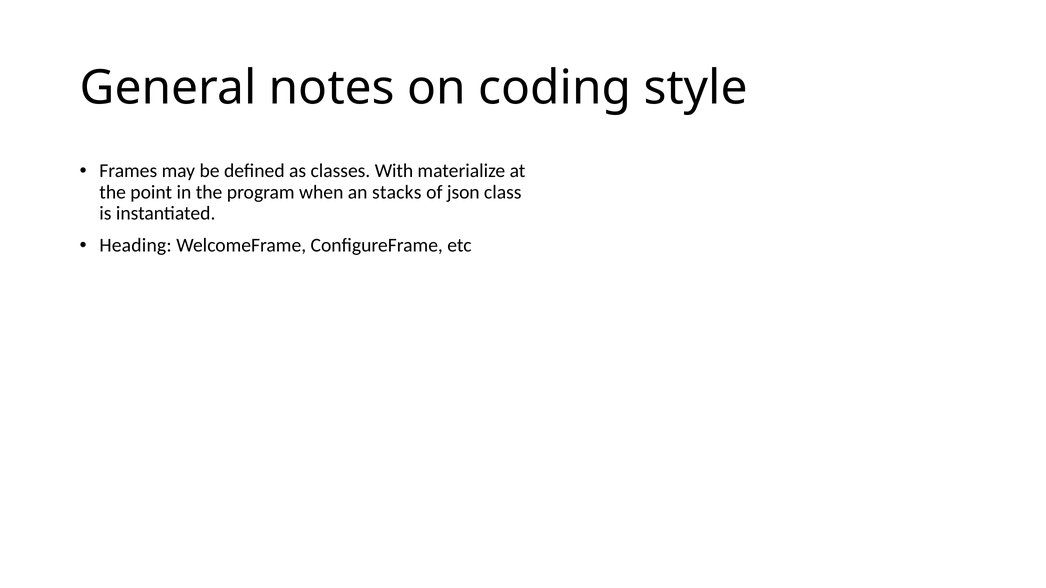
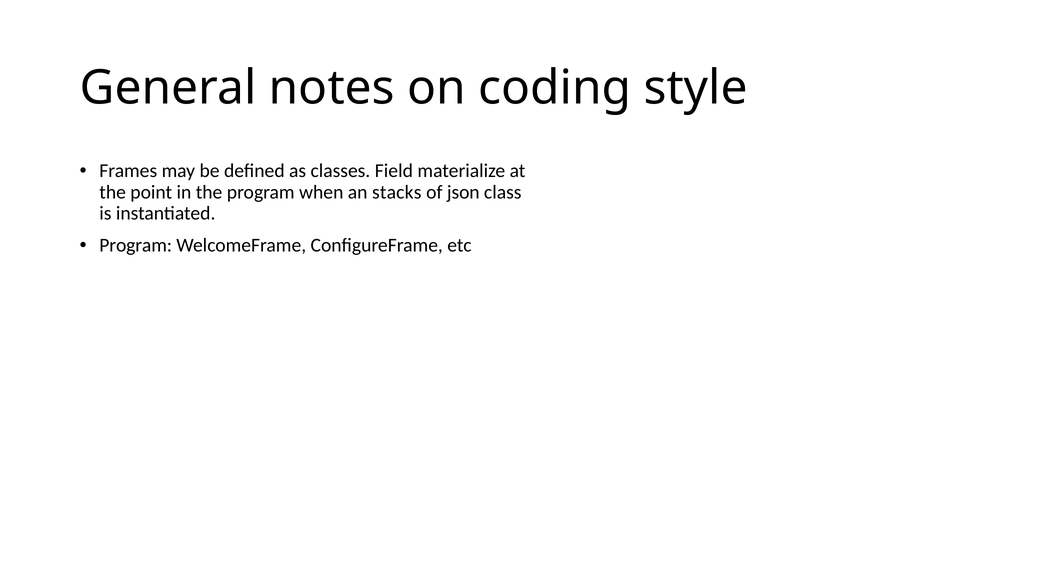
With: With -> Field (394, 171)
Heading: Heading -> Program (136, 245)
